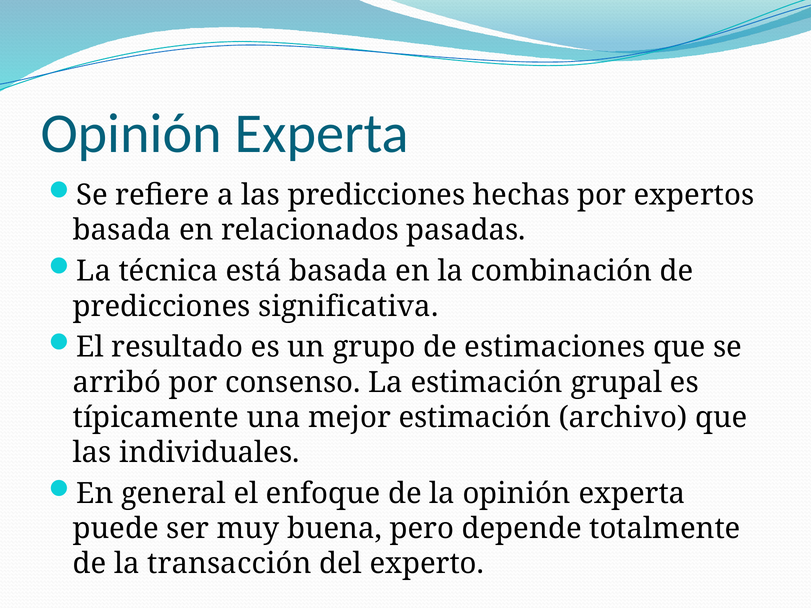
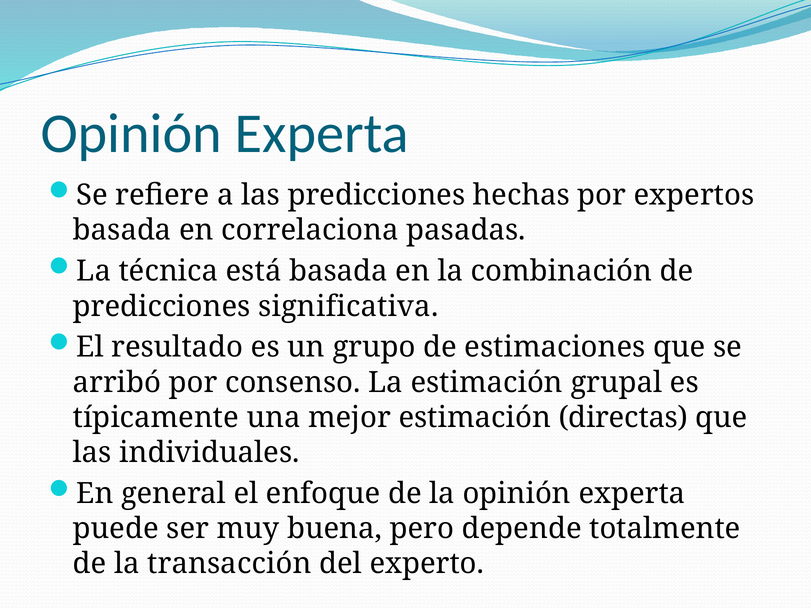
relacionados: relacionados -> correlaciona (310, 230)
archivo: archivo -> directas (623, 418)
